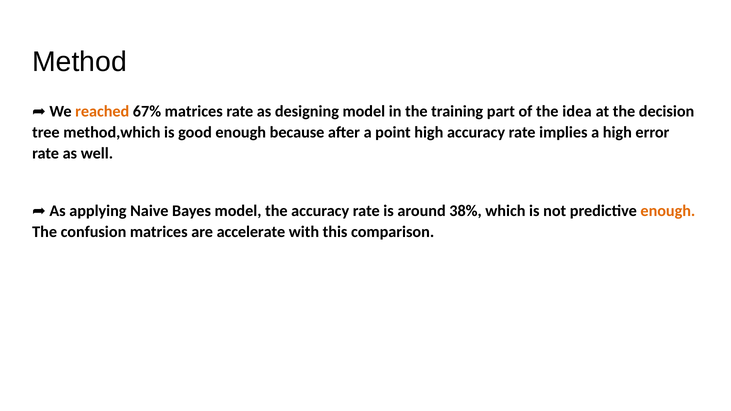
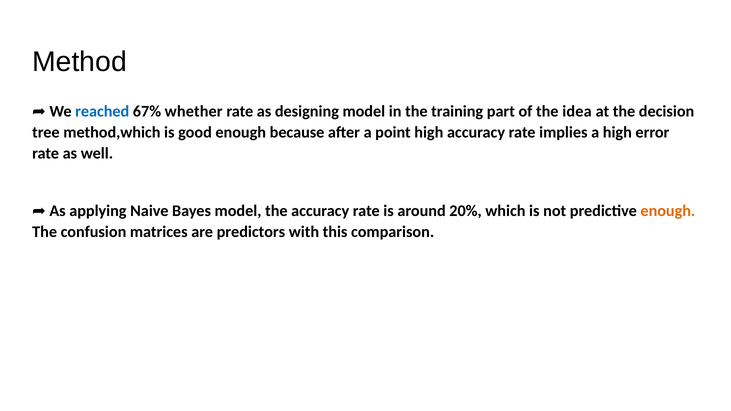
reached colour: orange -> blue (102, 112)
67% matrices: matrices -> whether (194, 112)
38%: 38% -> 20% (466, 211)
accelerate: accelerate -> predictors (251, 232)
